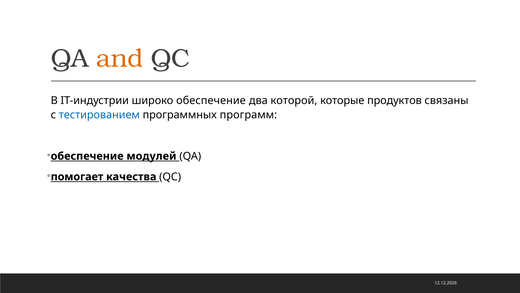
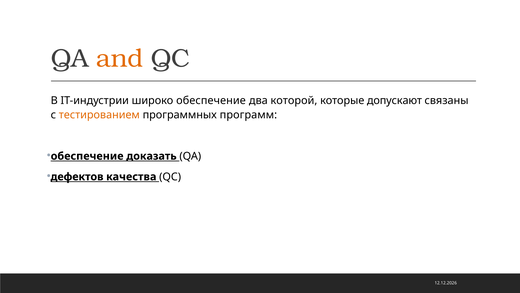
продуктов: продуктов -> допускают (394, 100)
тестированием colour: blue -> orange (99, 115)
модулей: модулей -> доказать (152, 156)
помогает: помогает -> дефектов (77, 176)
